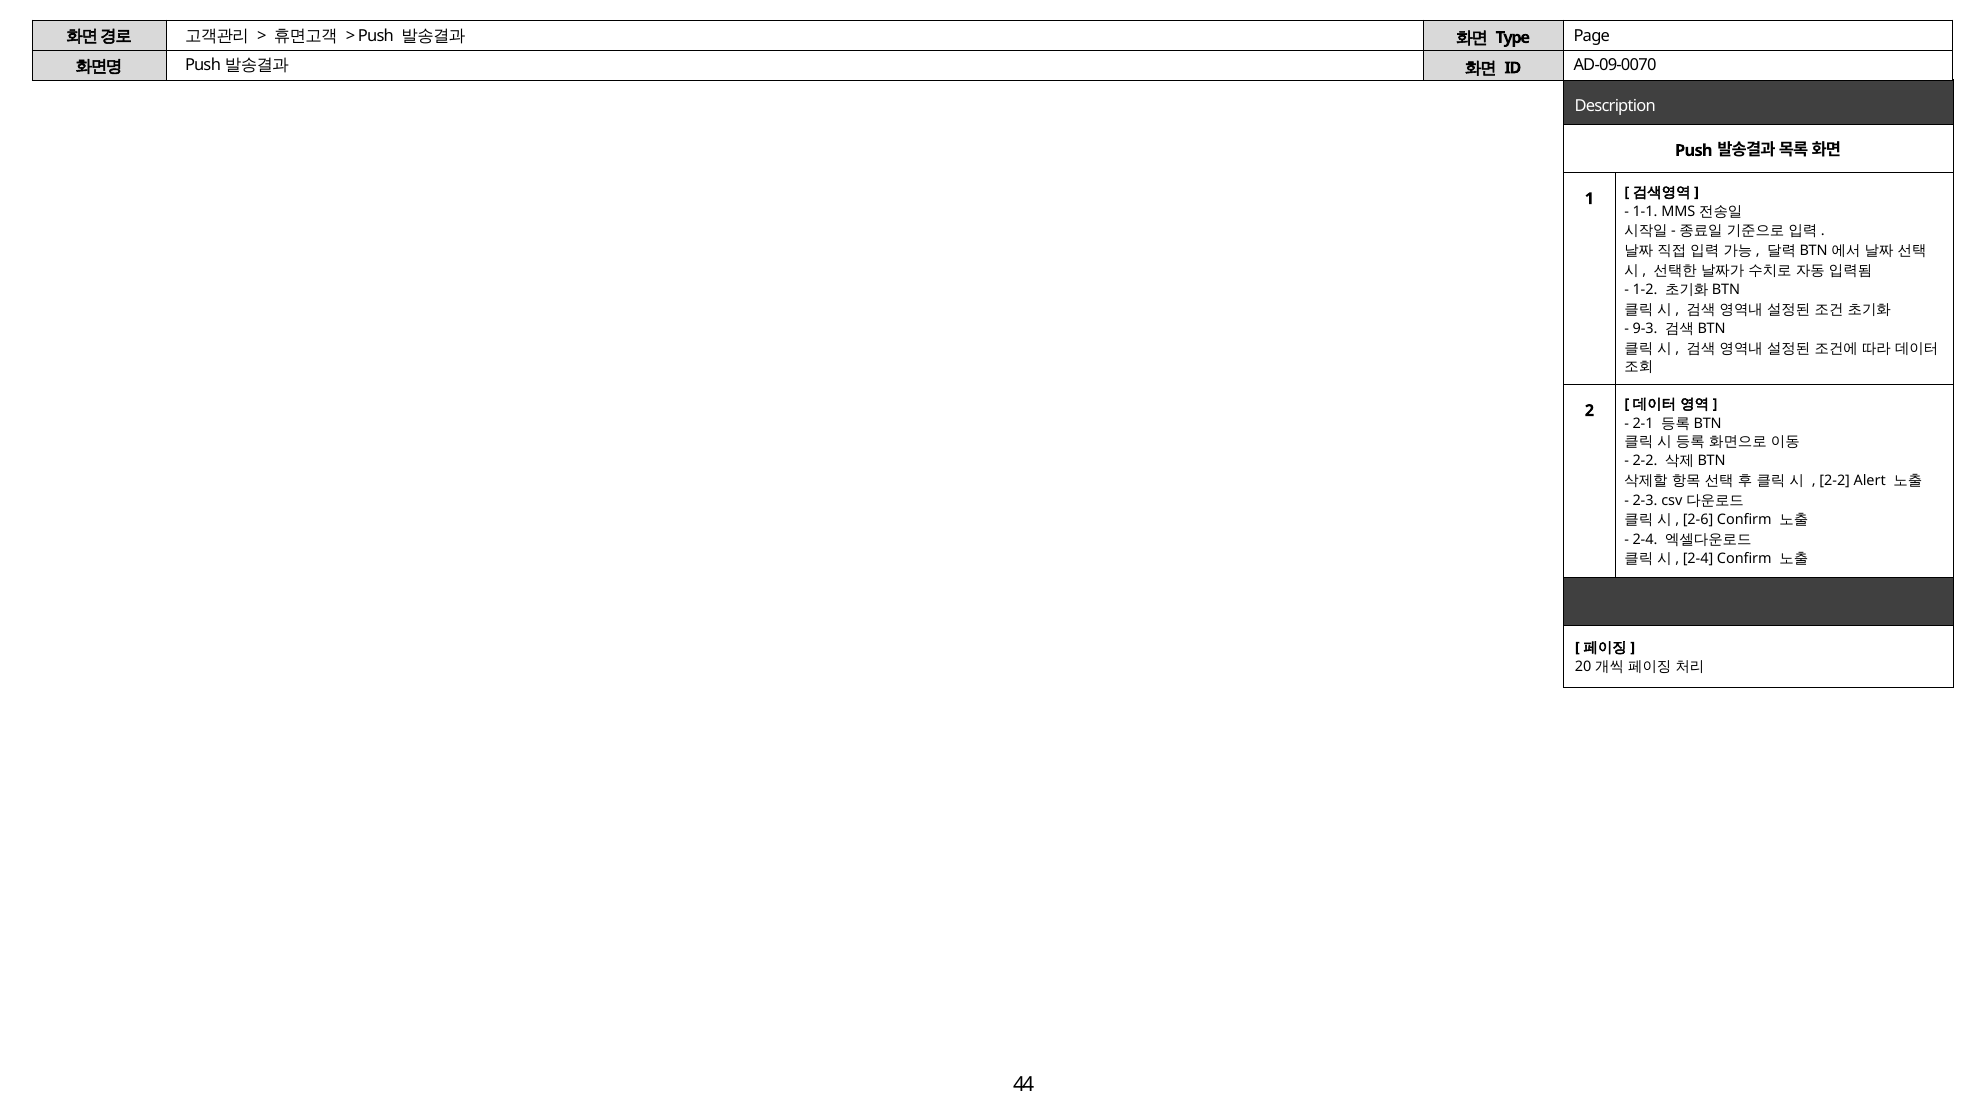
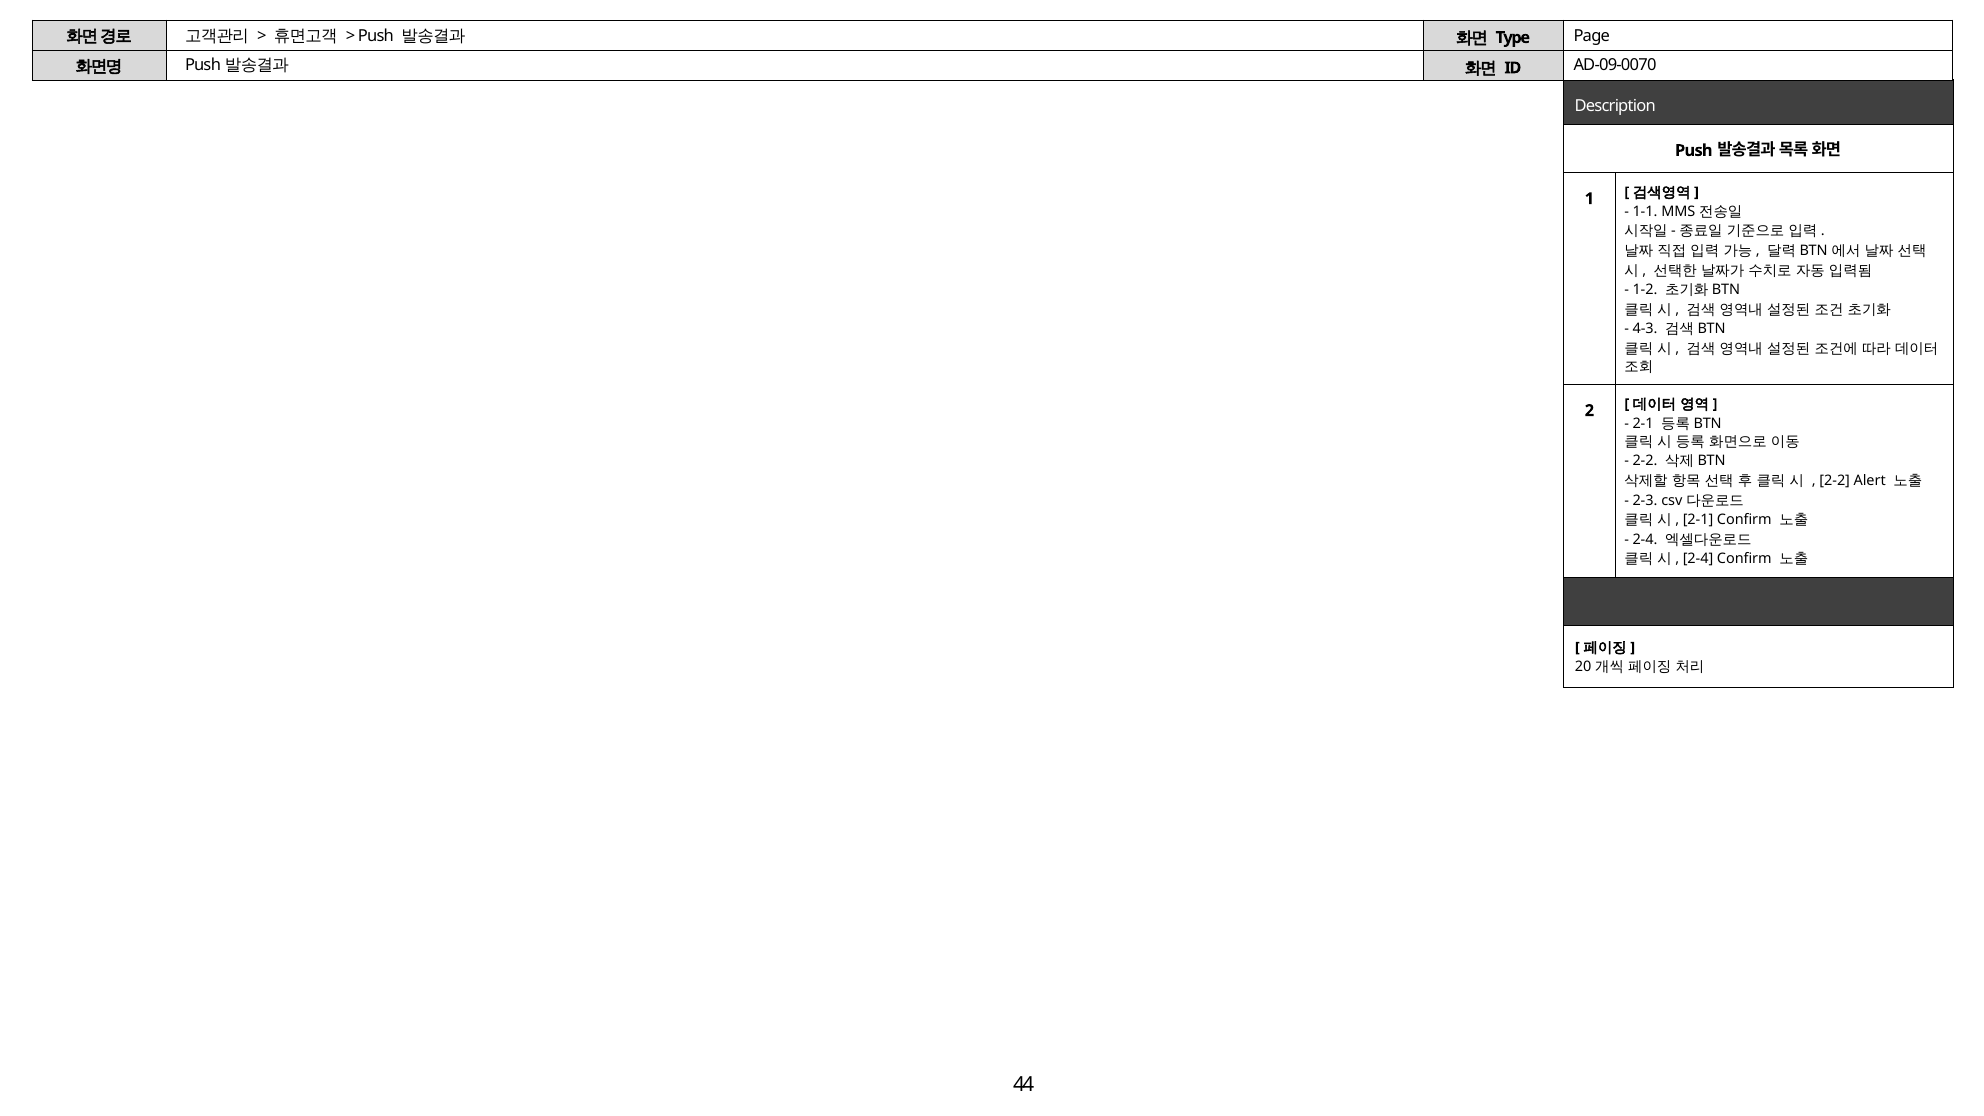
9-3: 9-3 -> 4-3 (1645, 329)
2-6: 2-6 -> 2-1 (1698, 520)
